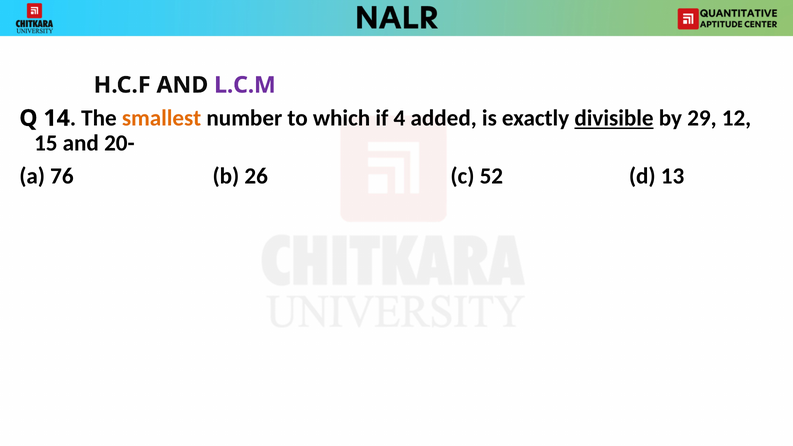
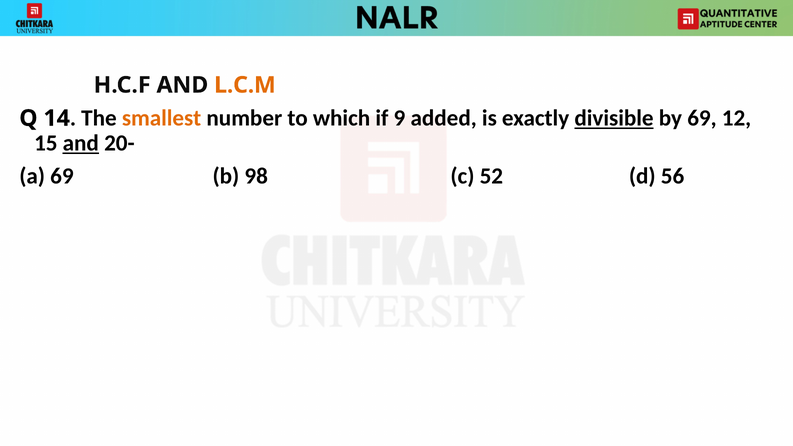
L.C.M colour: purple -> orange (245, 85)
4: 4 -> 9 (399, 118)
by 29: 29 -> 69 (702, 118)
and underline: none -> present (81, 143)
a 76: 76 -> 69 (62, 176)
26: 26 -> 98 (256, 176)
13: 13 -> 56 (673, 176)
